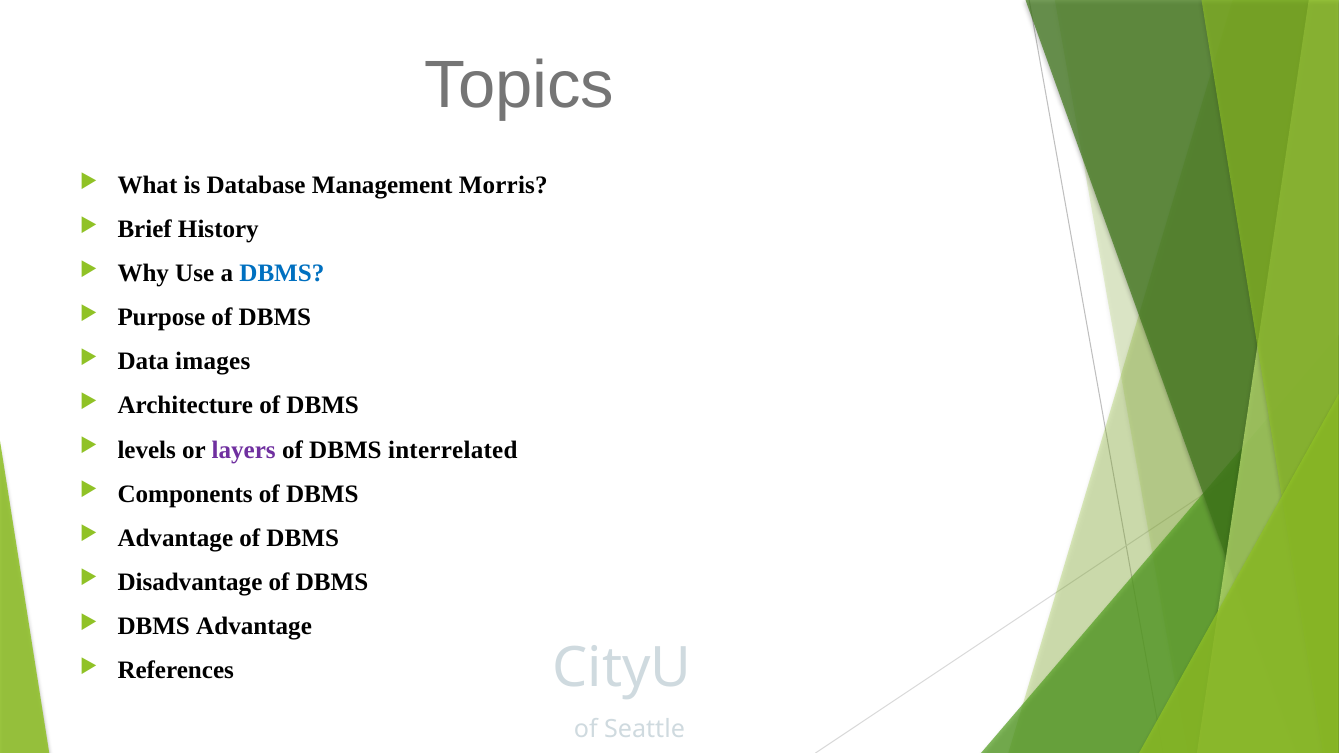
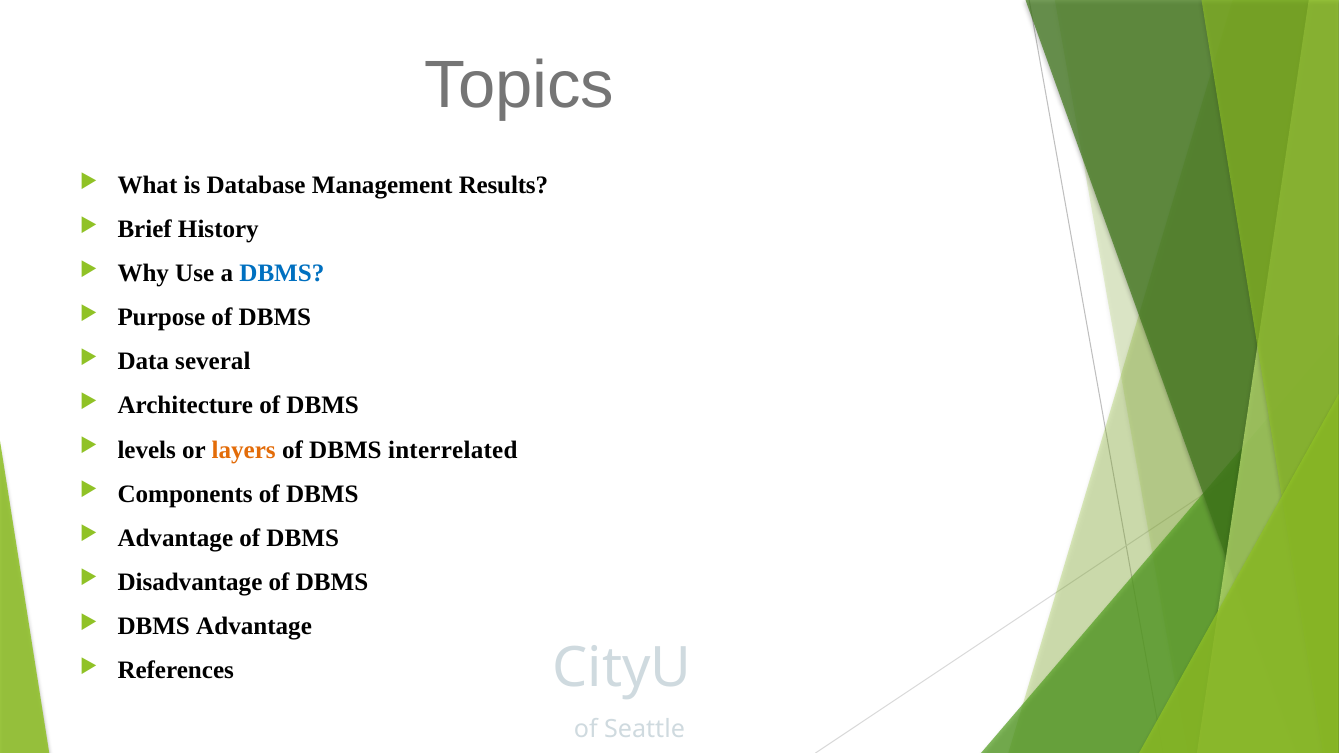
Morris: Morris -> Results (503, 185)
images: images -> several (213, 362)
layers colour: purple -> orange (244, 450)
